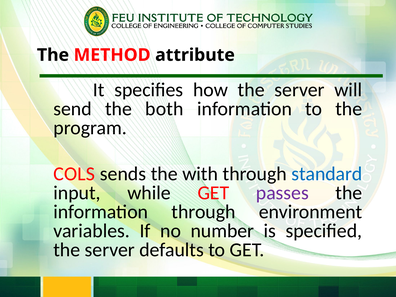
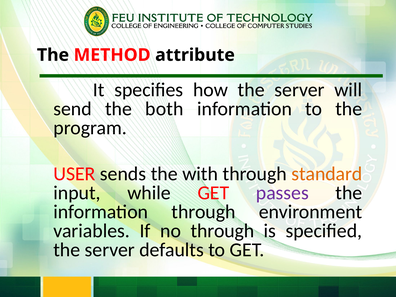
COLS: COLS -> USER (74, 174)
standard colour: blue -> orange (327, 174)
no number: number -> through (222, 231)
